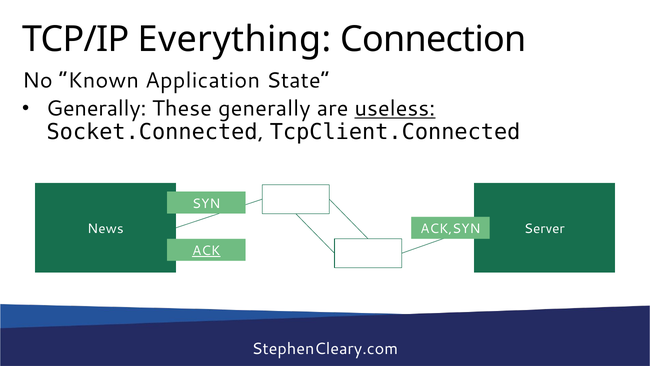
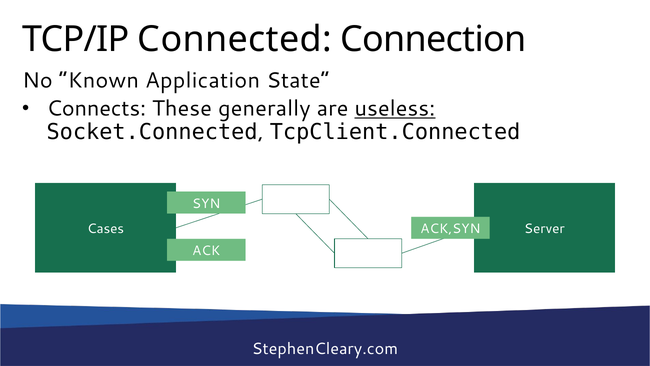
Everything: Everything -> Connected (235, 39)
Generally: Generally -> Connects (96, 108)
News: News -> Cases (106, 229)
ACK underline: present -> none (206, 251)
